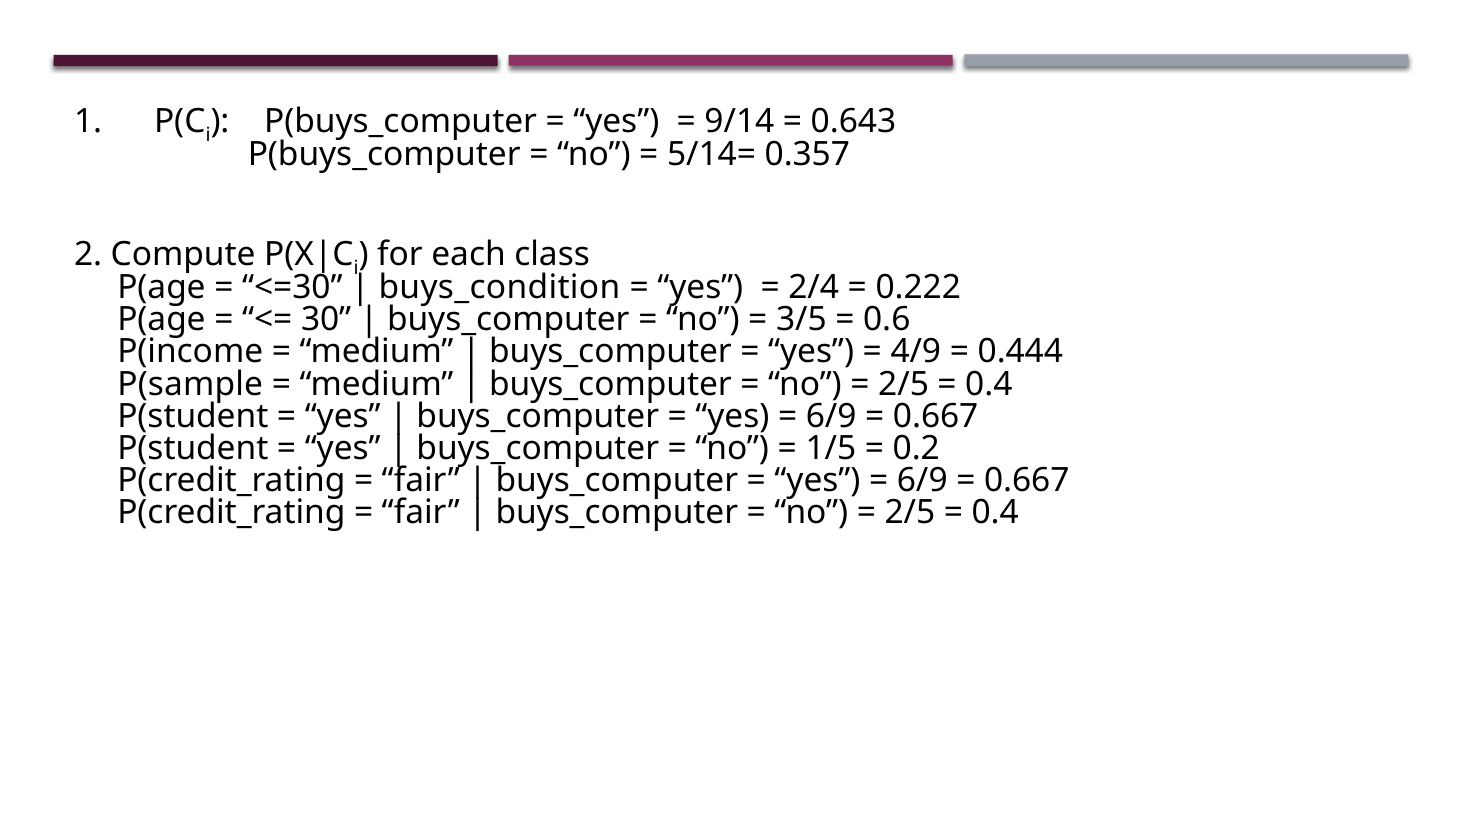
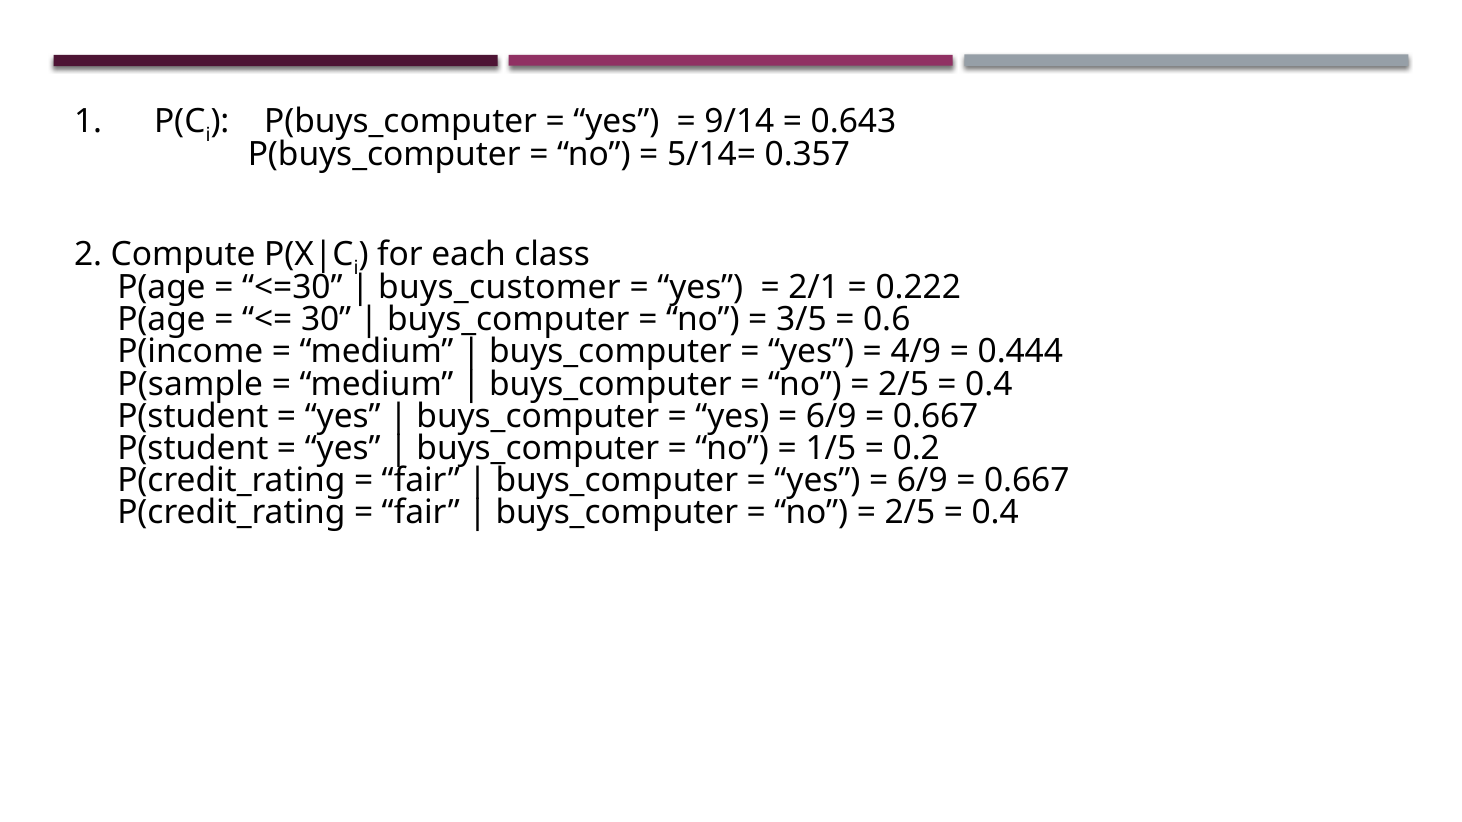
buys_condition: buys_condition -> buys_customer (499, 288)
2/4: 2/4 -> 2/1 (814, 288)
